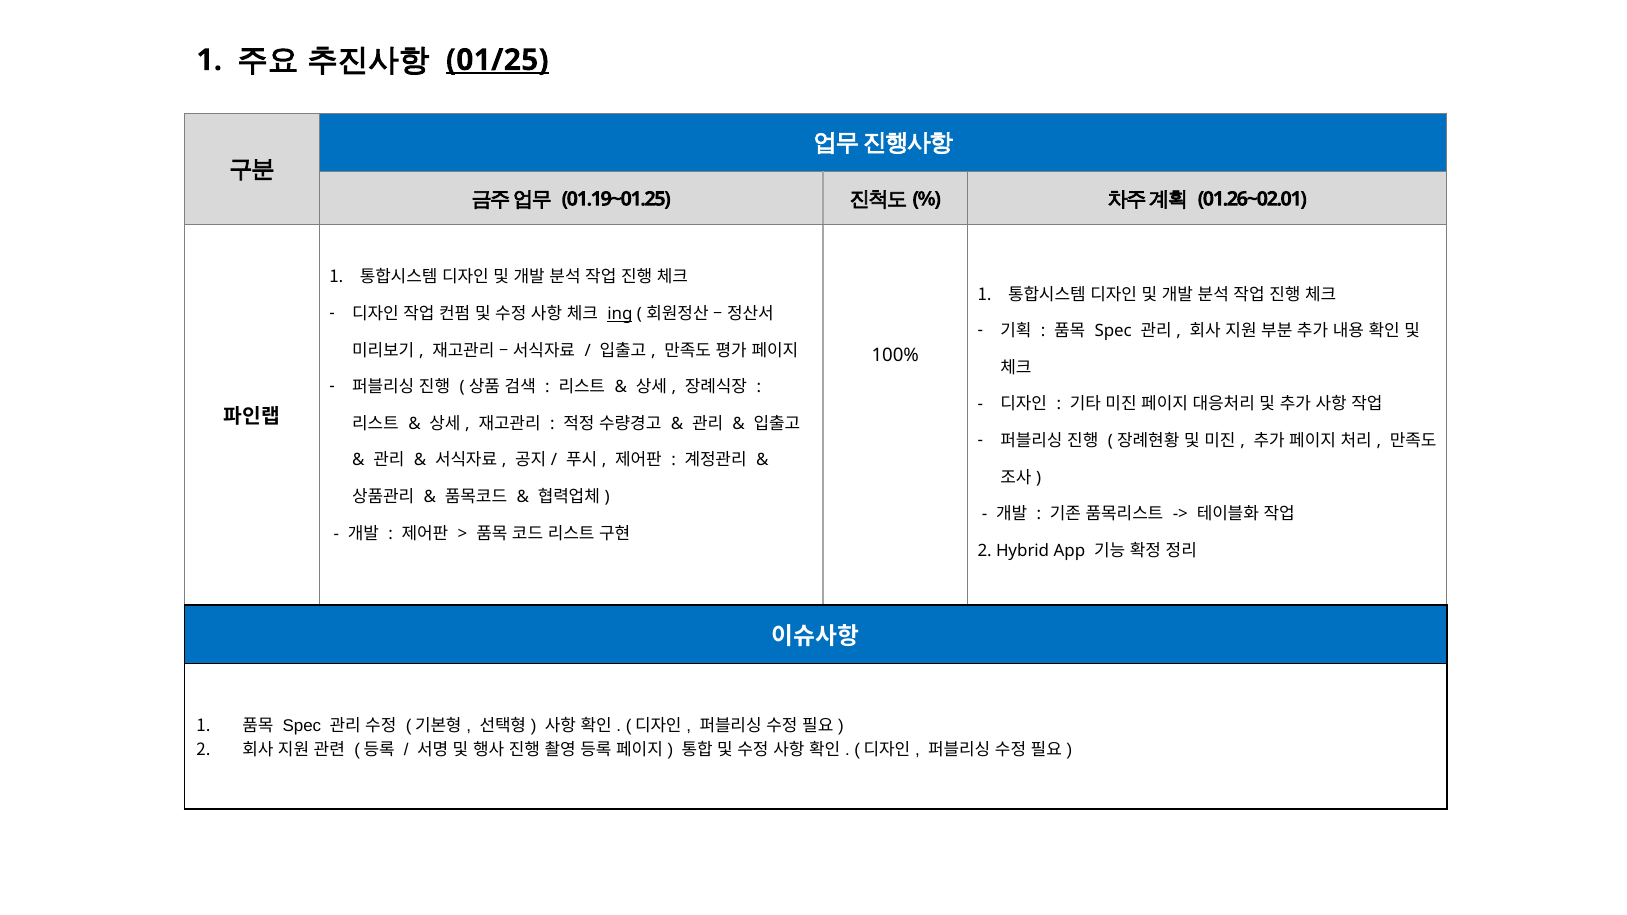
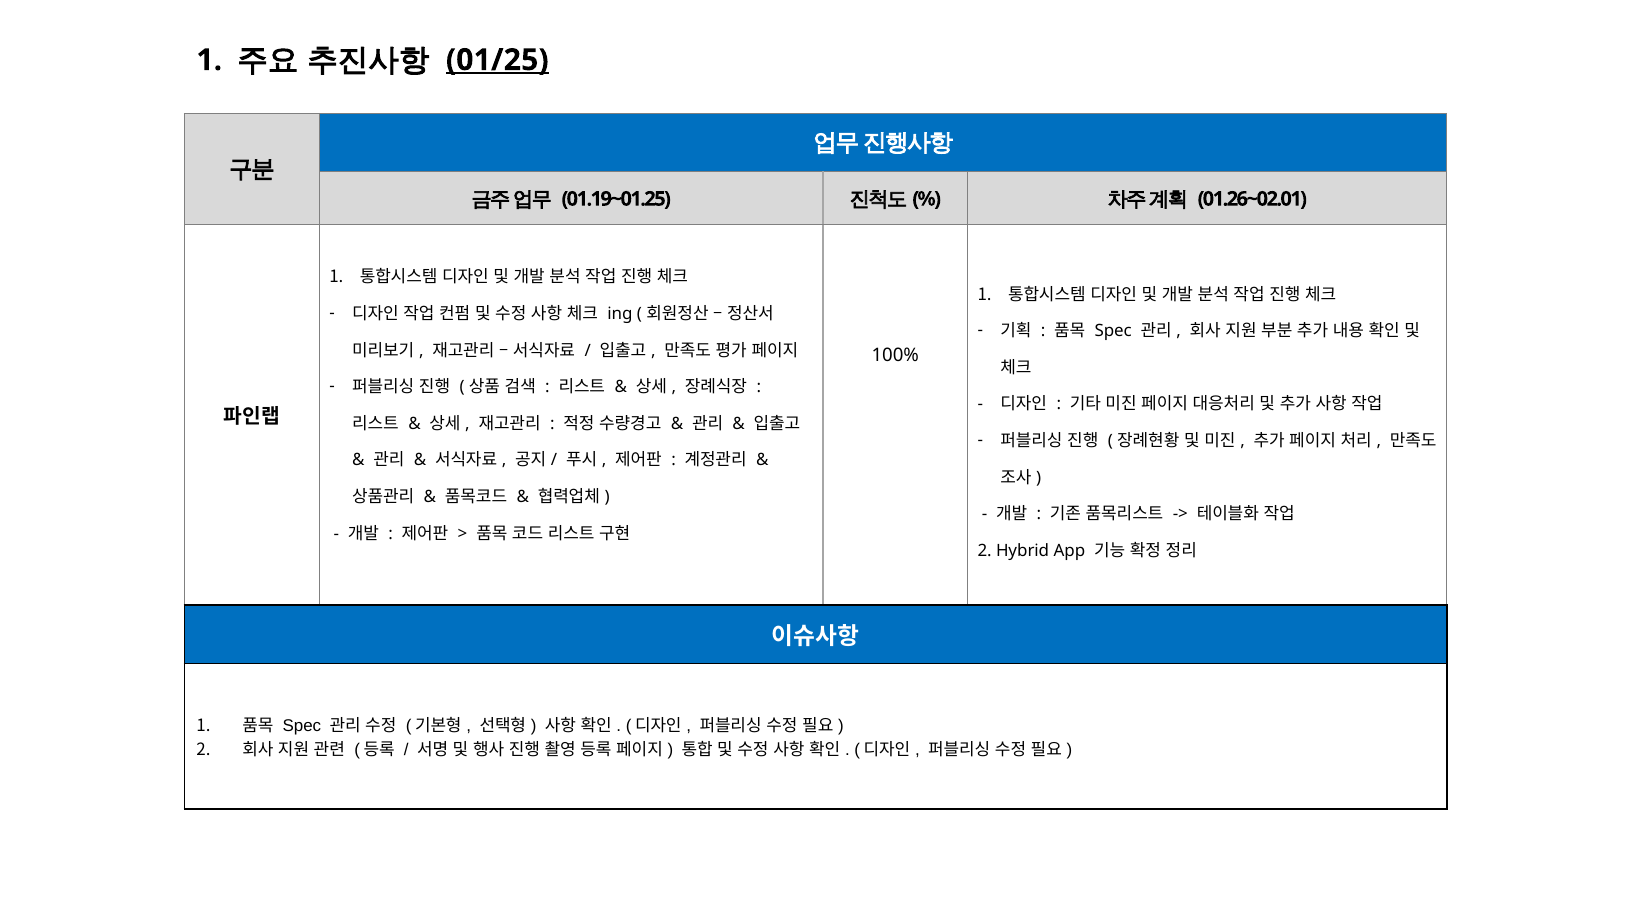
ing underline: present -> none (620, 314)
